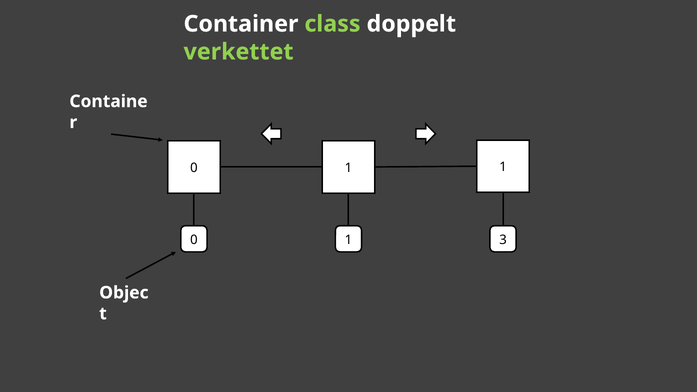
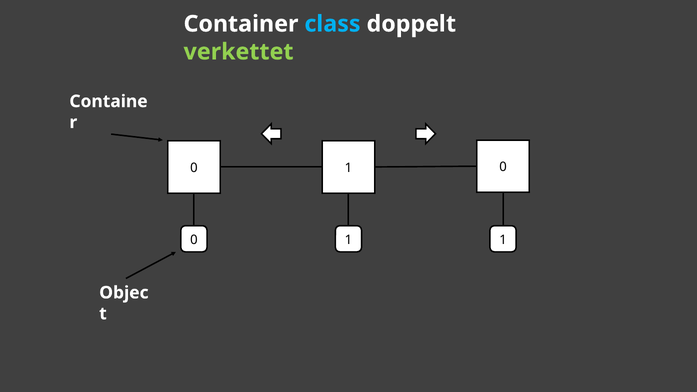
class colour: light green -> light blue (332, 24)
0 1: 1 -> 0 (503, 167)
3: 3 -> 1 (503, 240)
